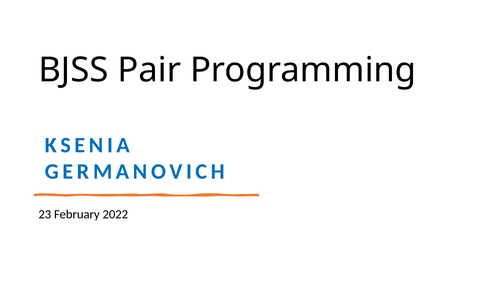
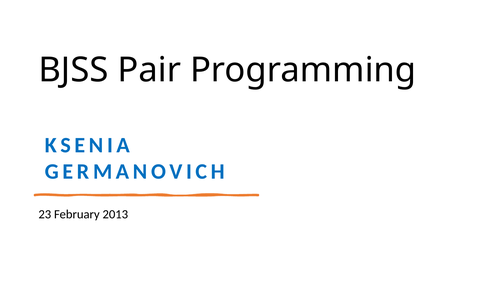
2022: 2022 -> 2013 (115, 215)
